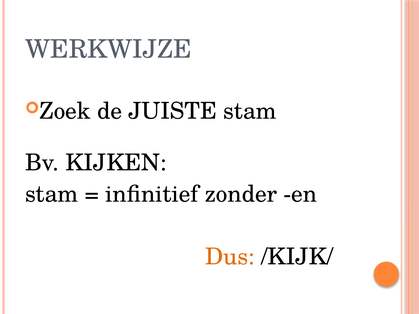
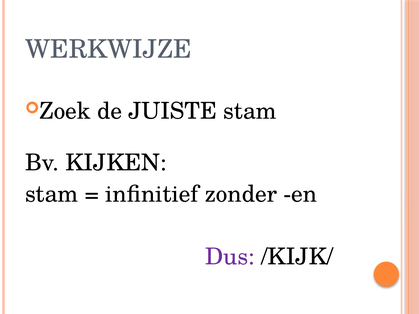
Dus colour: orange -> purple (230, 257)
